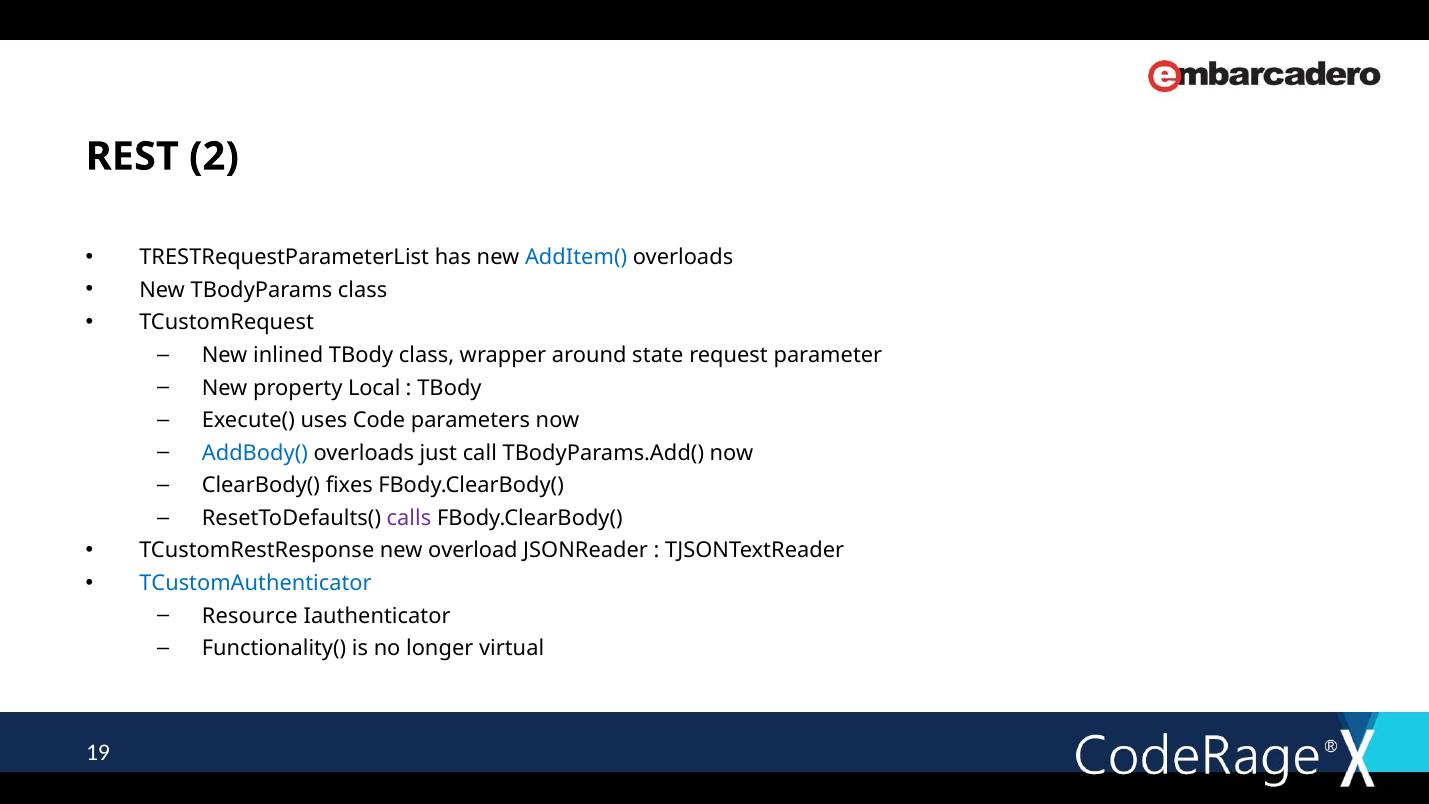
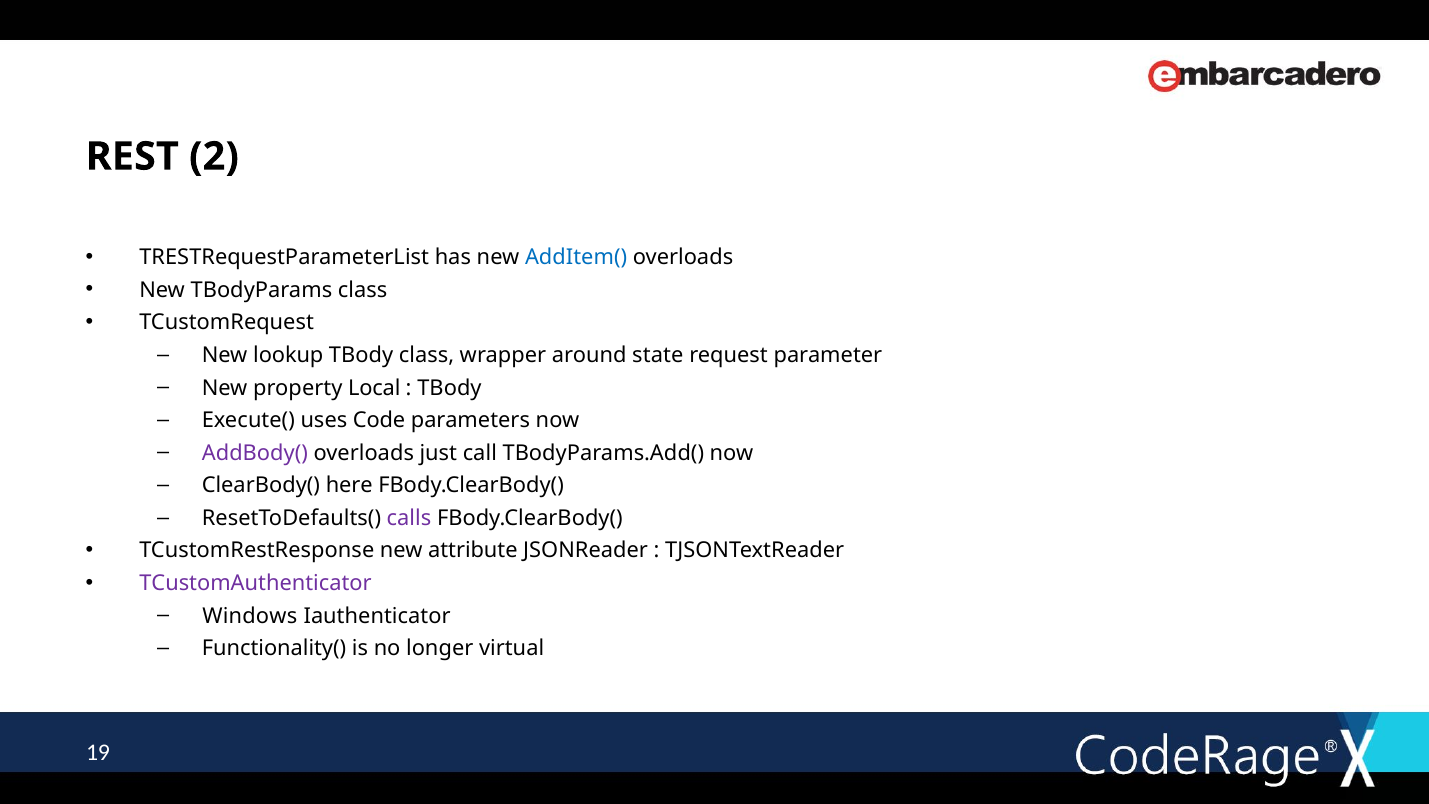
inlined: inlined -> lookup (288, 355)
AddBody( colour: blue -> purple (255, 453)
fixes: fixes -> here (349, 486)
overload: overload -> attribute (473, 551)
TCustomAuthenticator colour: blue -> purple (256, 583)
Resource: Resource -> Windows (250, 616)
